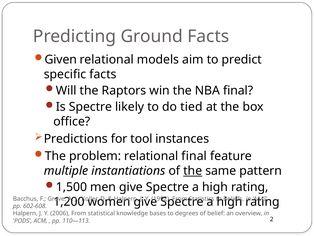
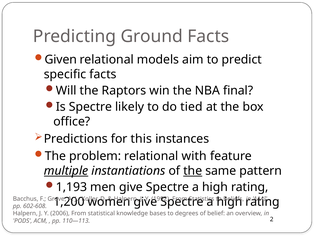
tool: tool -> this (141, 139)
relational final: final -> with (194, 156)
multiple underline: none -> present (66, 170)
1,500: 1,500 -> 1,193 (71, 187)
